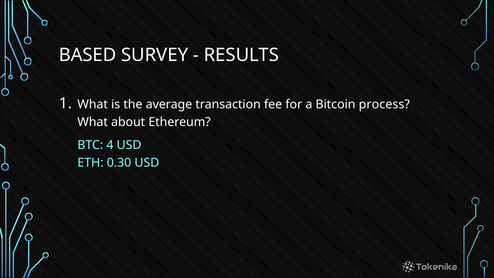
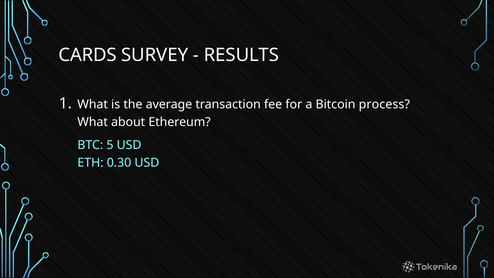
BASED: BASED -> CARDS (88, 55)
4: 4 -> 5 (110, 145)
